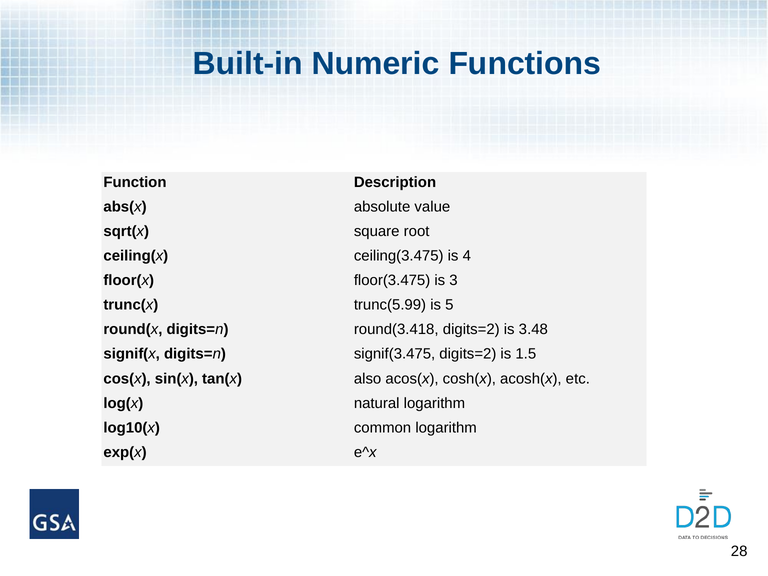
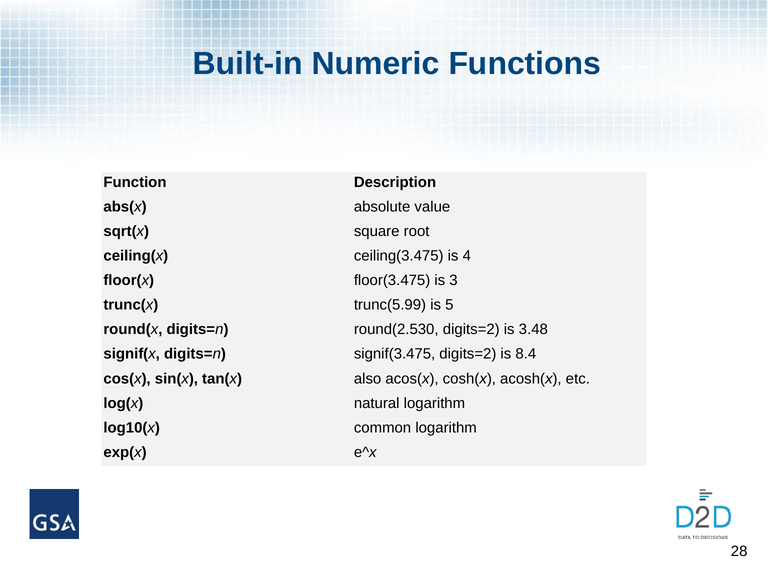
round(3.418: round(3.418 -> round(2.530 (396, 330)
1.5: 1.5 -> 8.4 (526, 354)
